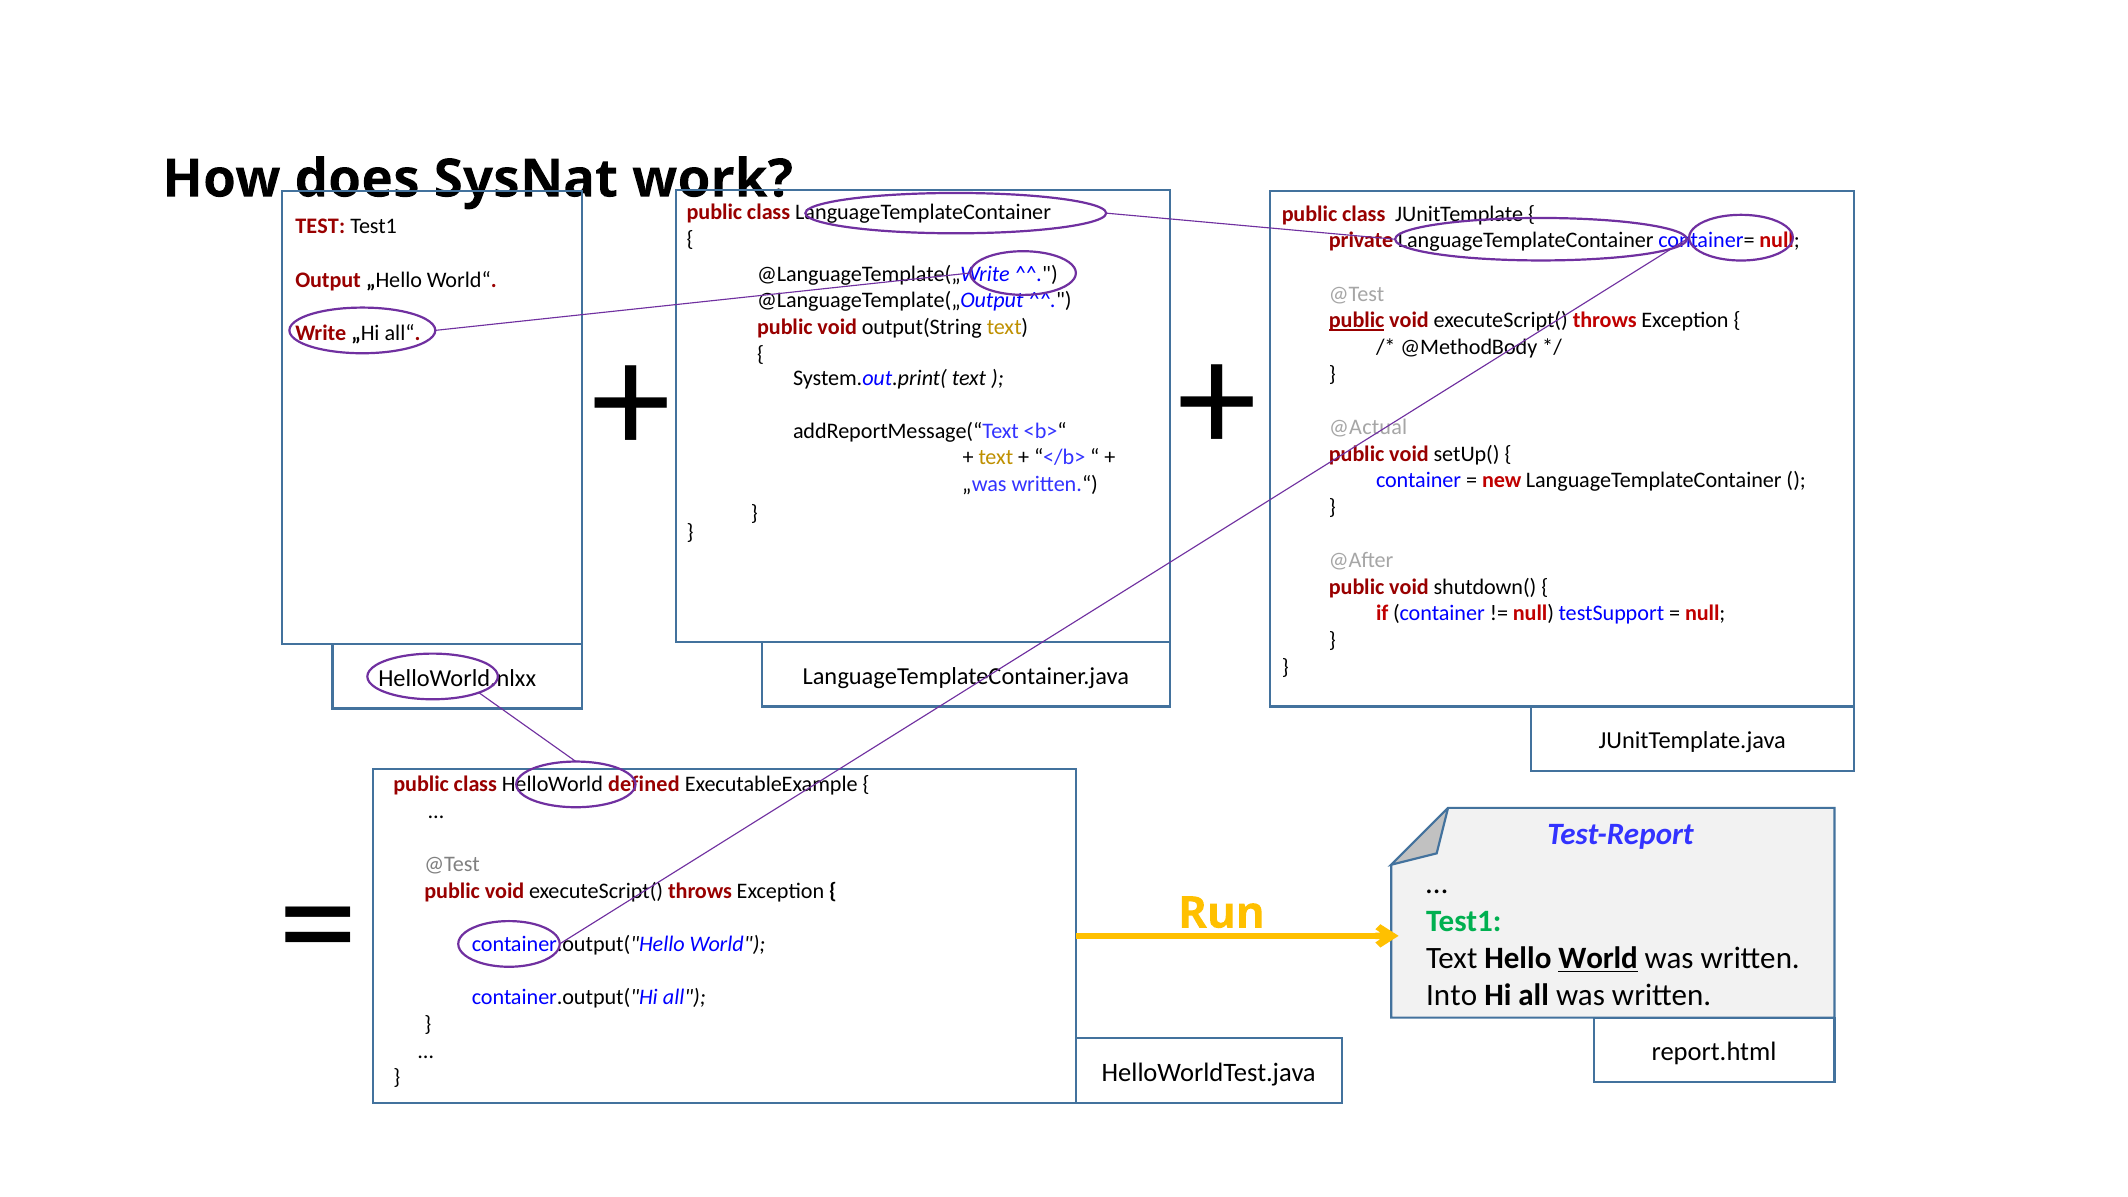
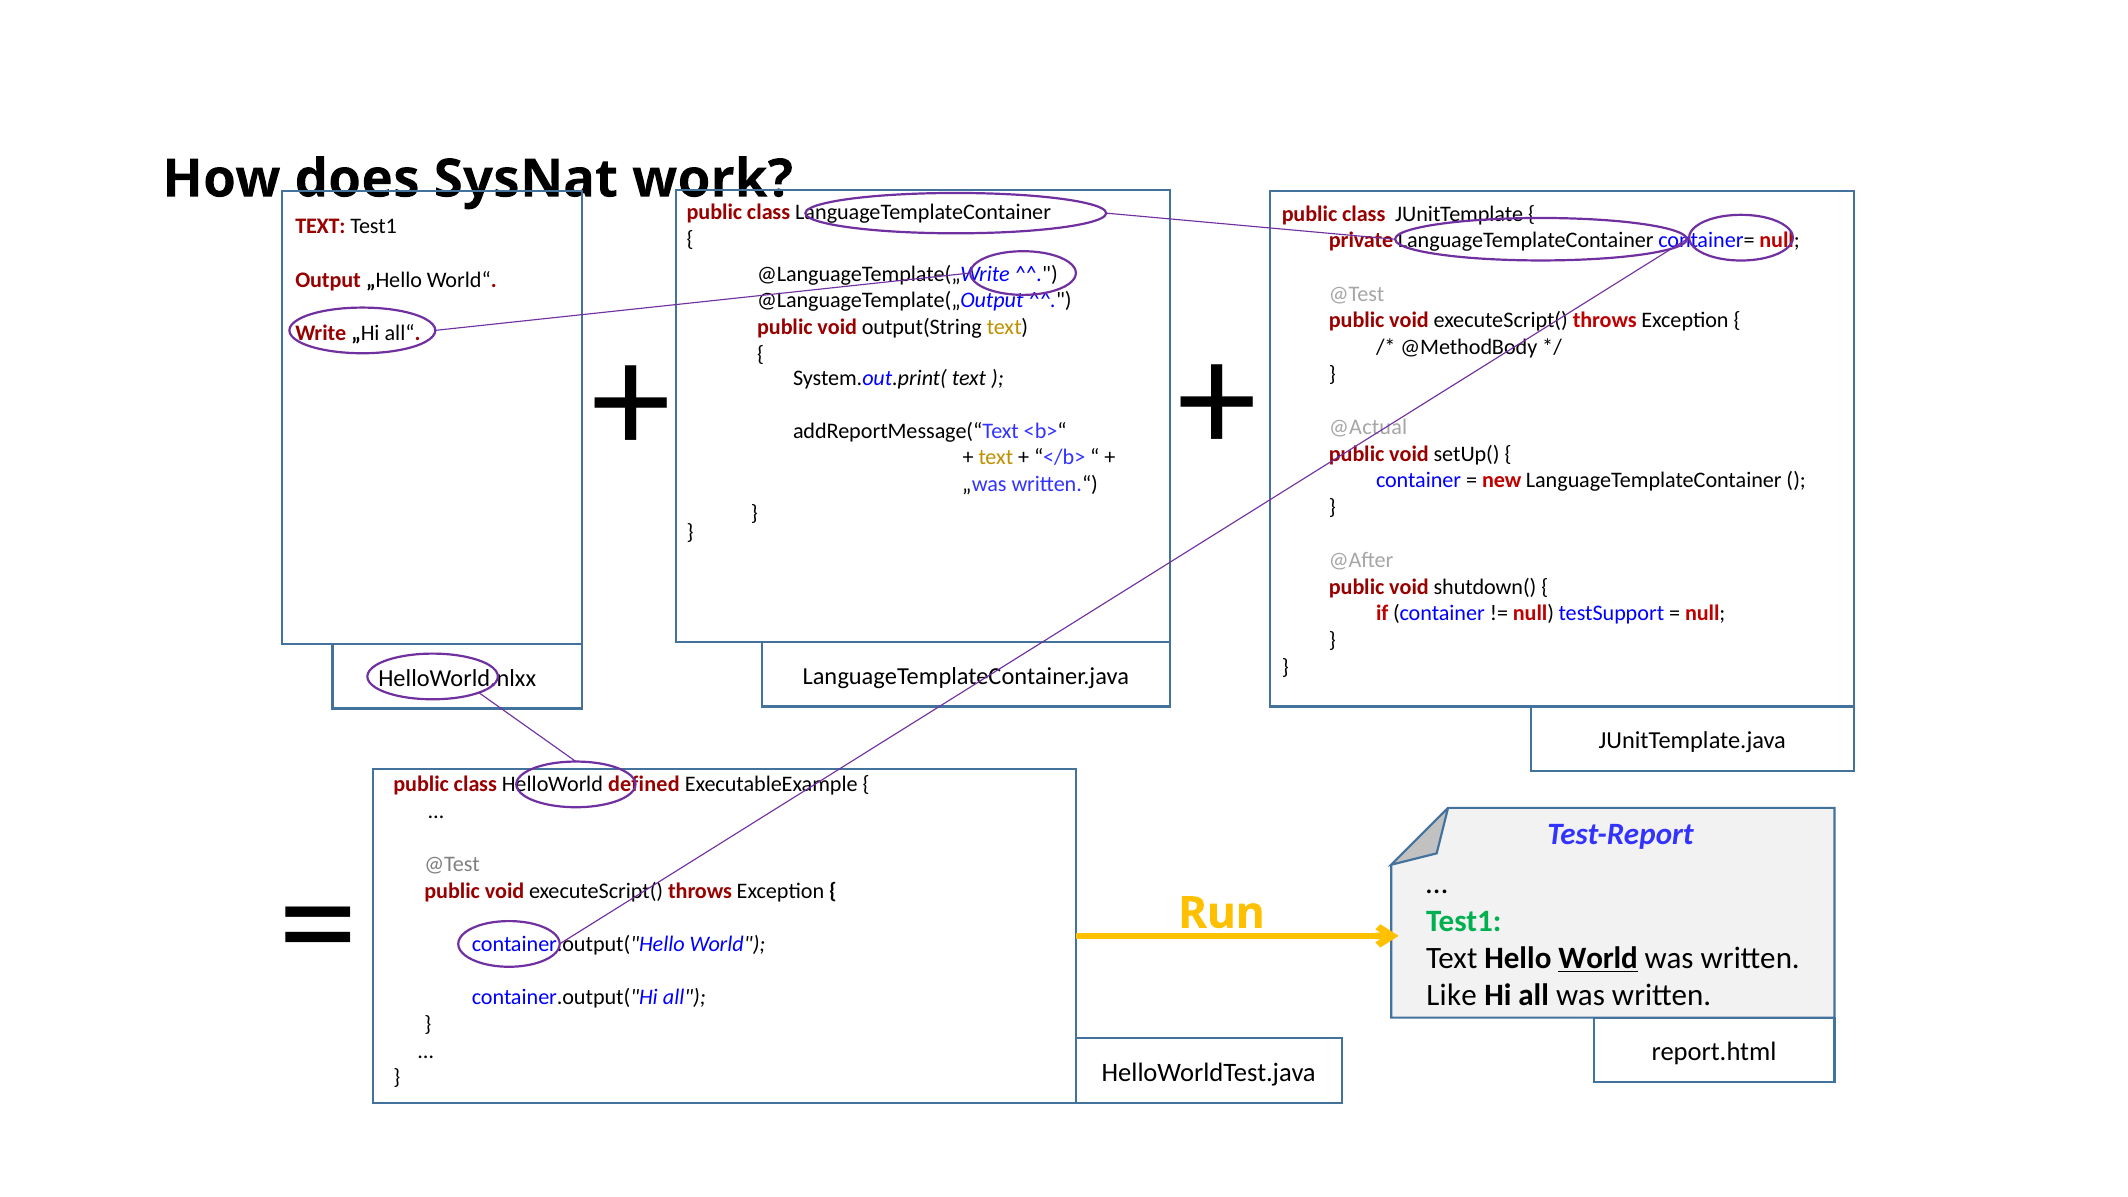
TEST: TEST -> TEXT (320, 227)
public underline: present -> none (1357, 321)
Into: Into -> Like (1452, 995)
